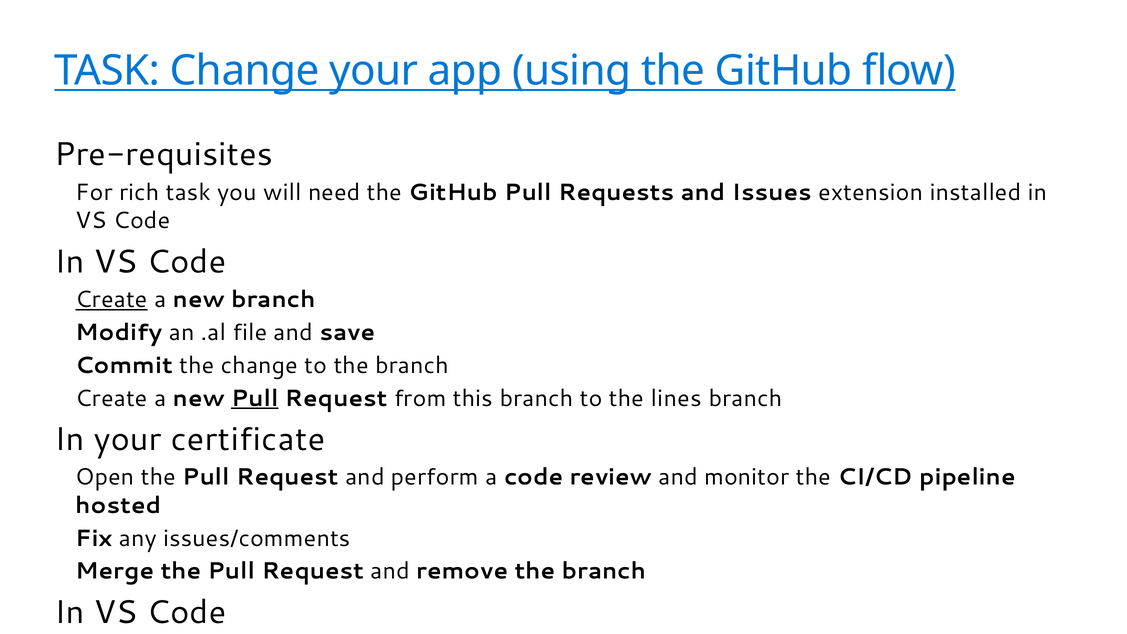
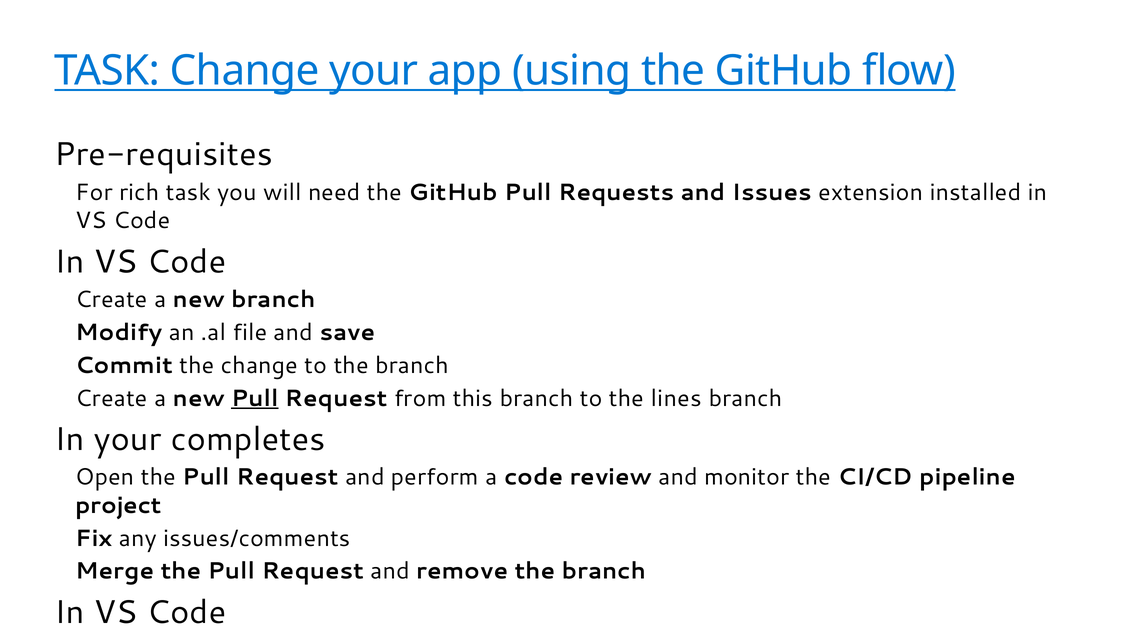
Create underline: present -> none (111, 300)
certificate: certificate -> completes (248, 439)
hosted: hosted -> project (118, 505)
